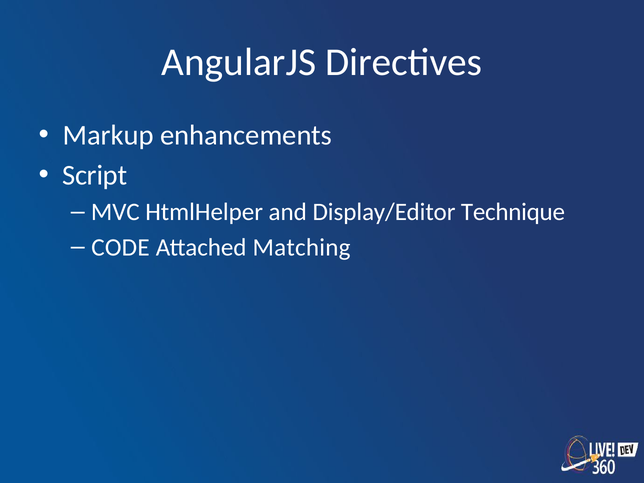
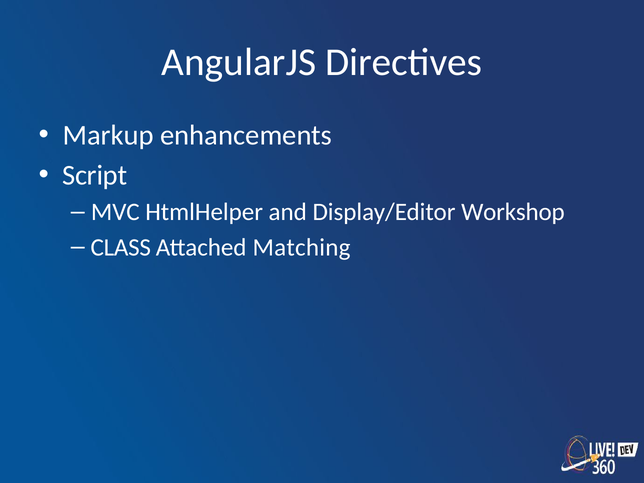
Technique: Technique -> Workshop (513, 212)
CODE: CODE -> CLASS (121, 247)
